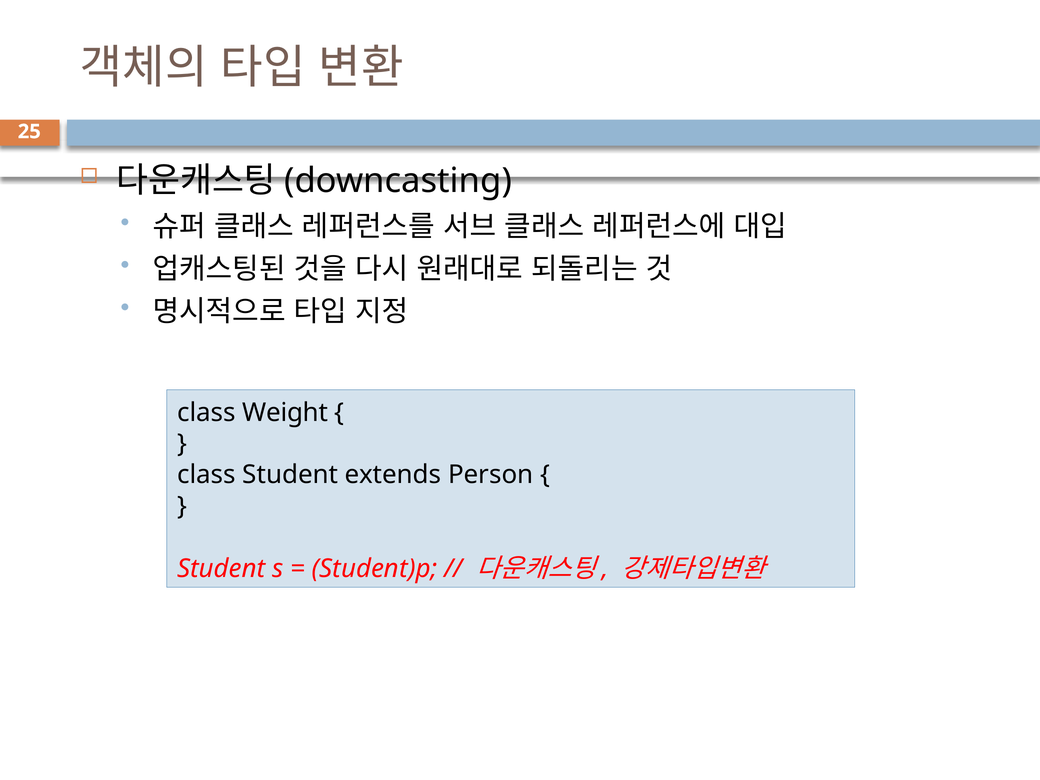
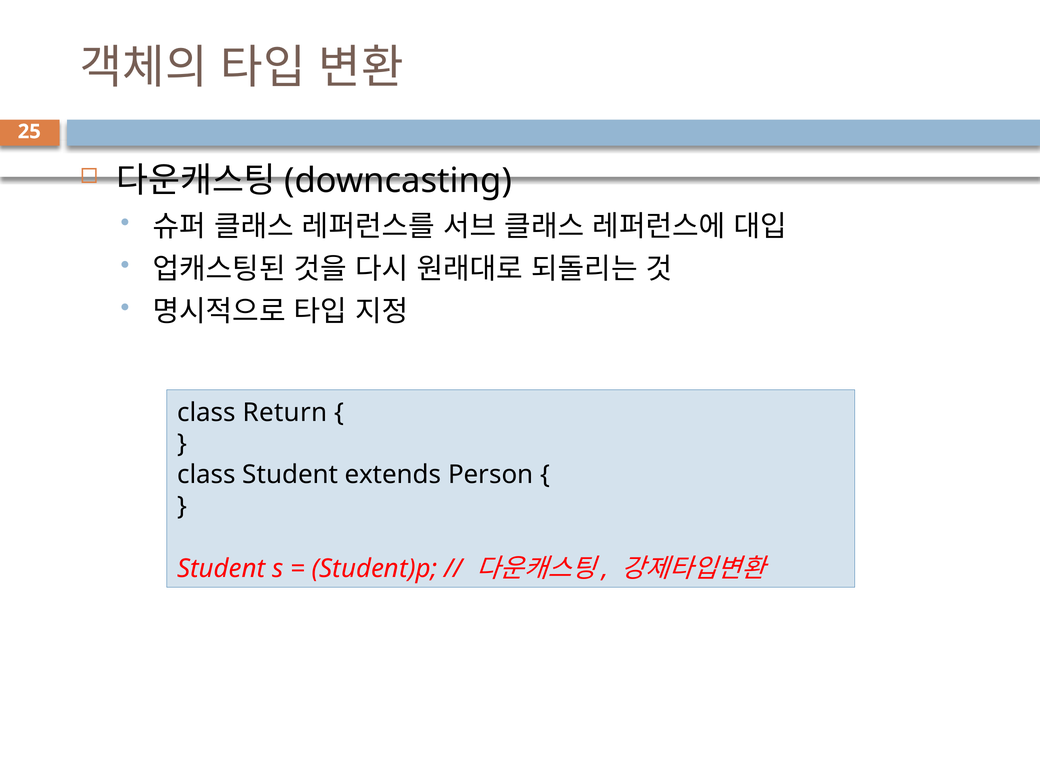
Weight: Weight -> Return (285, 412)
